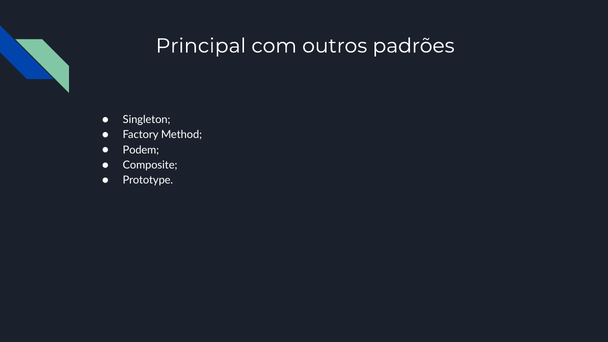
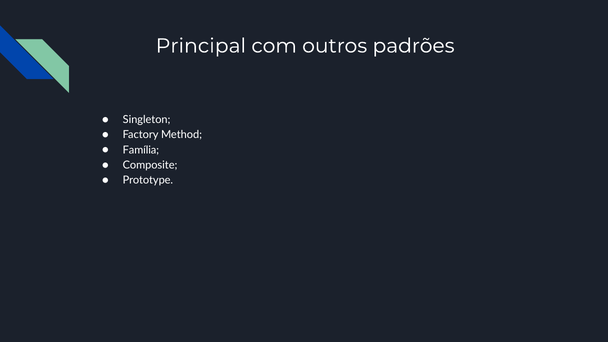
Podem: Podem -> Família (141, 150)
